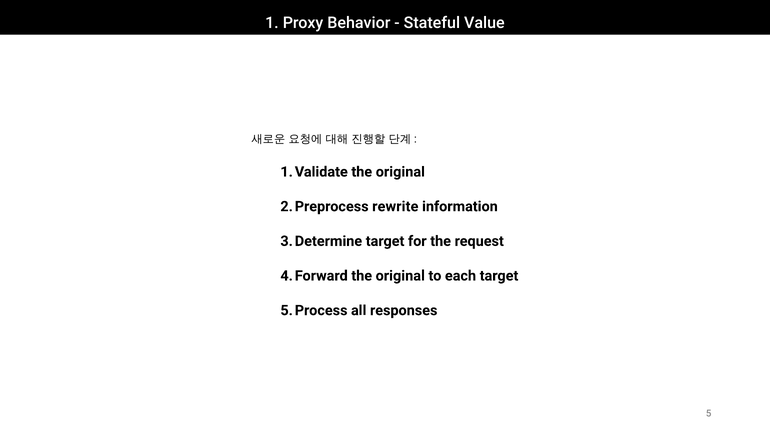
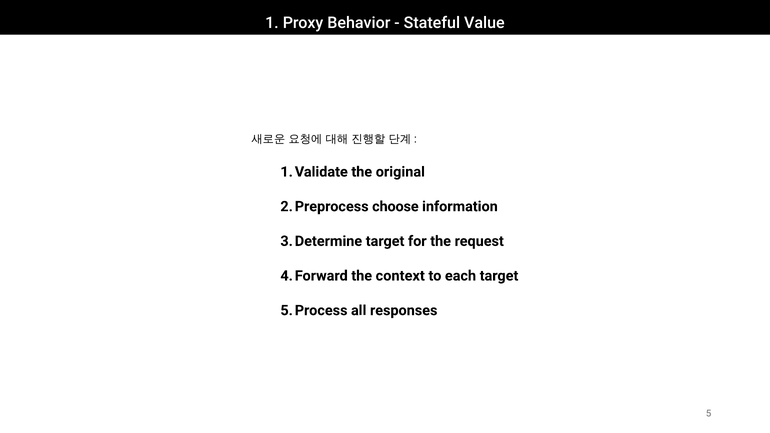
rewrite: rewrite -> choose (395, 207)
original: original -> context (400, 276)
